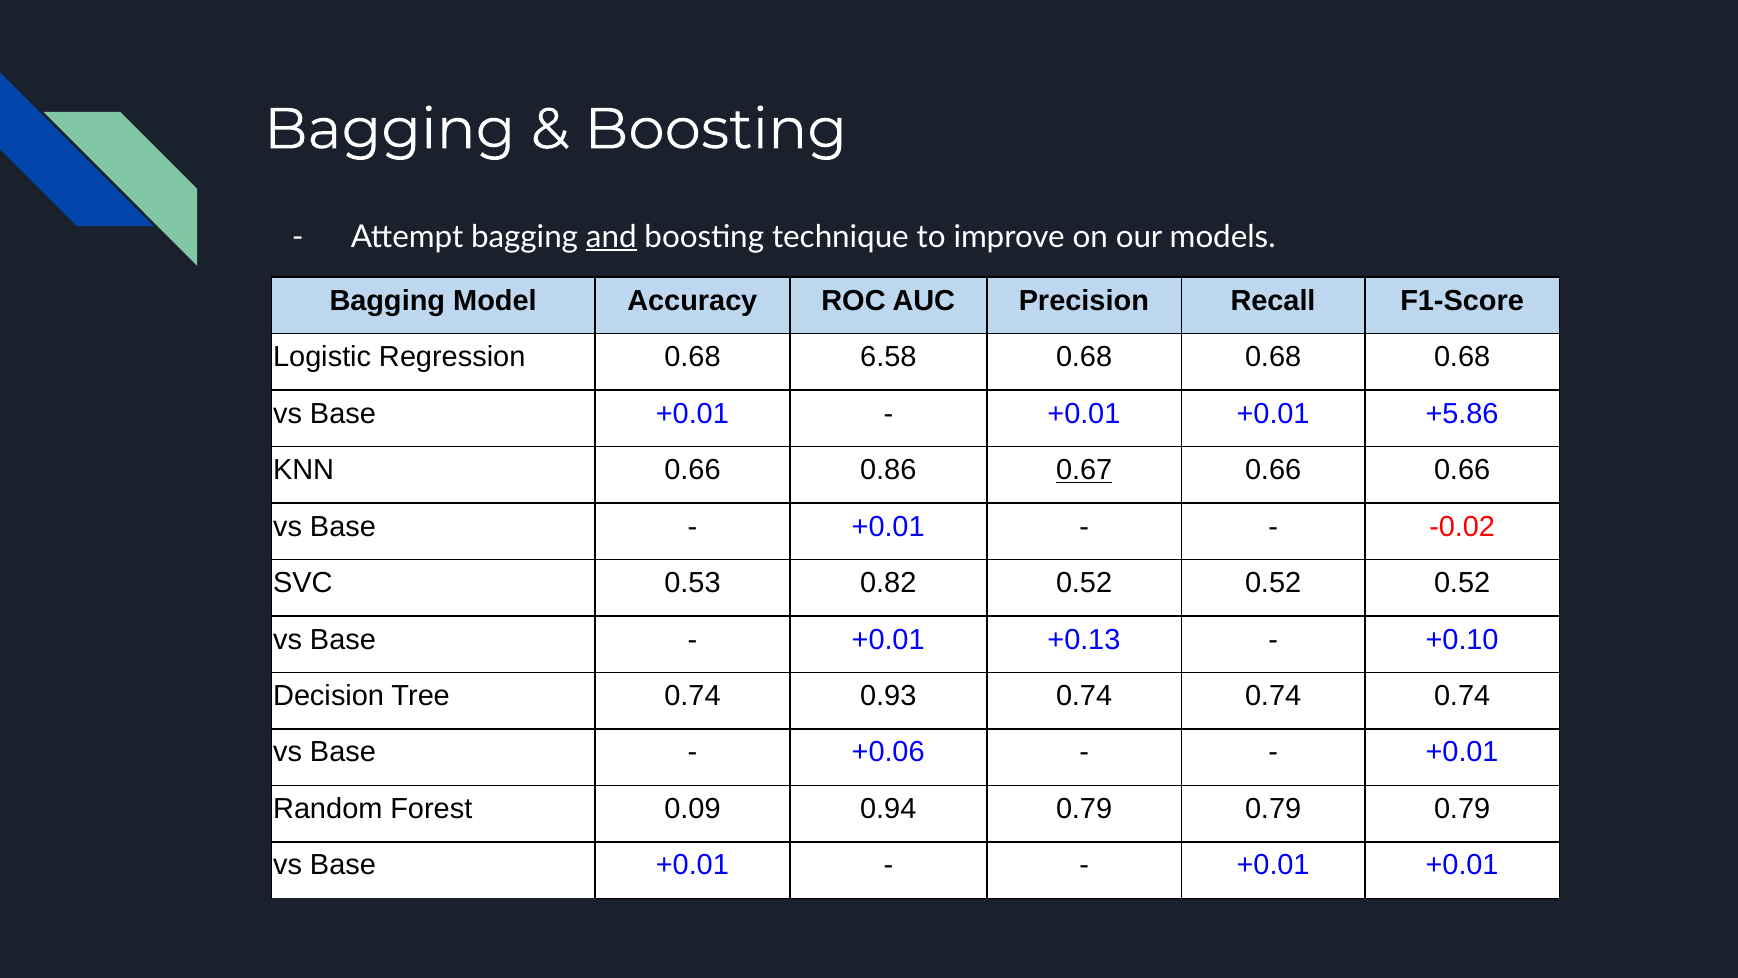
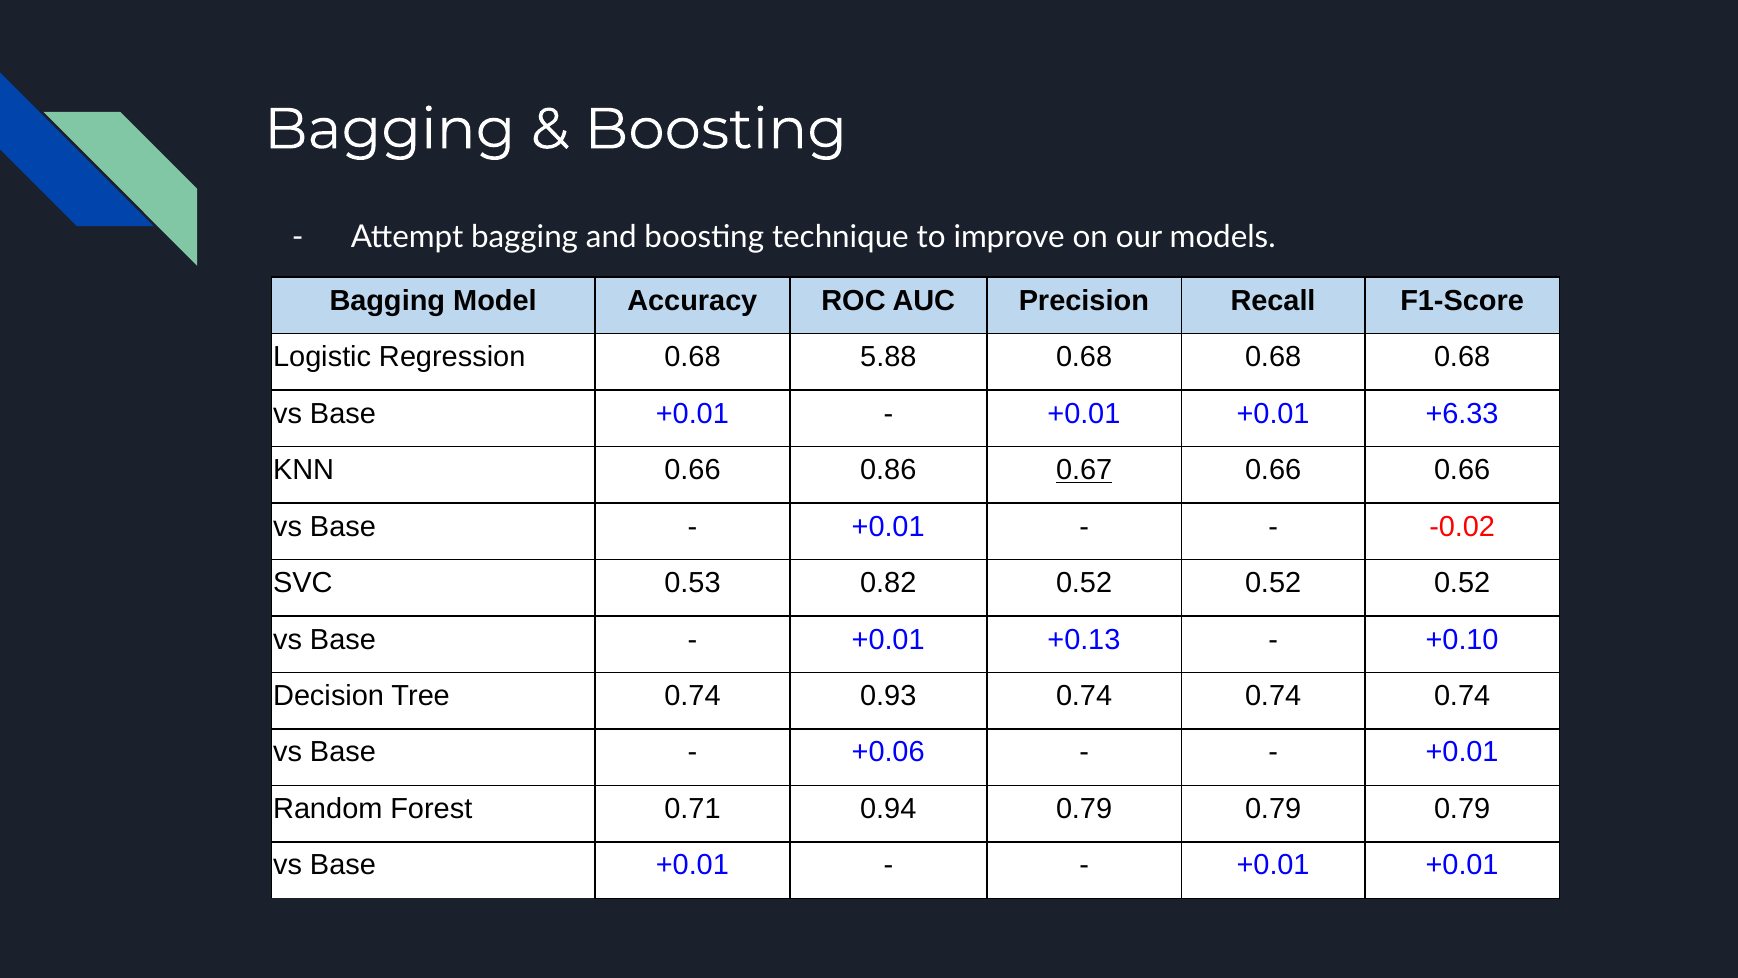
and underline: present -> none (611, 237)
6.58: 6.58 -> 5.88 (888, 357)
+5.86: +5.86 -> +6.33 (1462, 413)
0.09: 0.09 -> 0.71 (693, 809)
